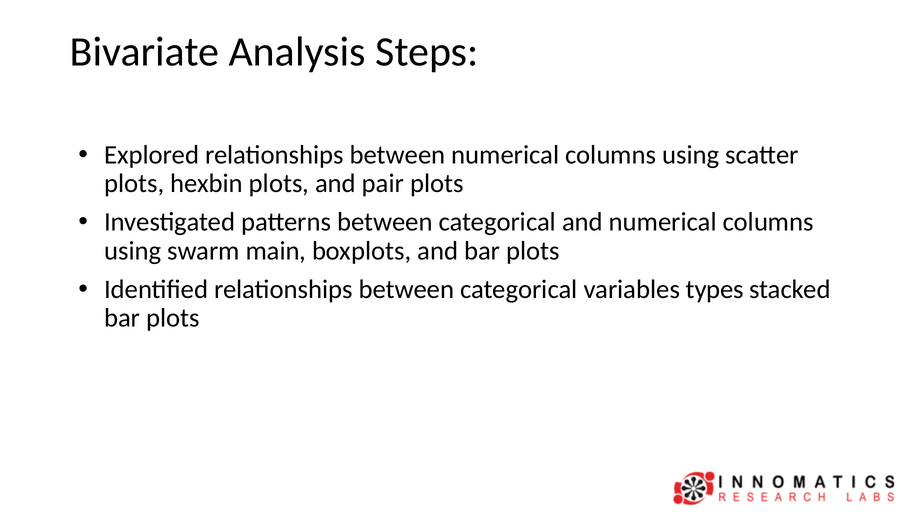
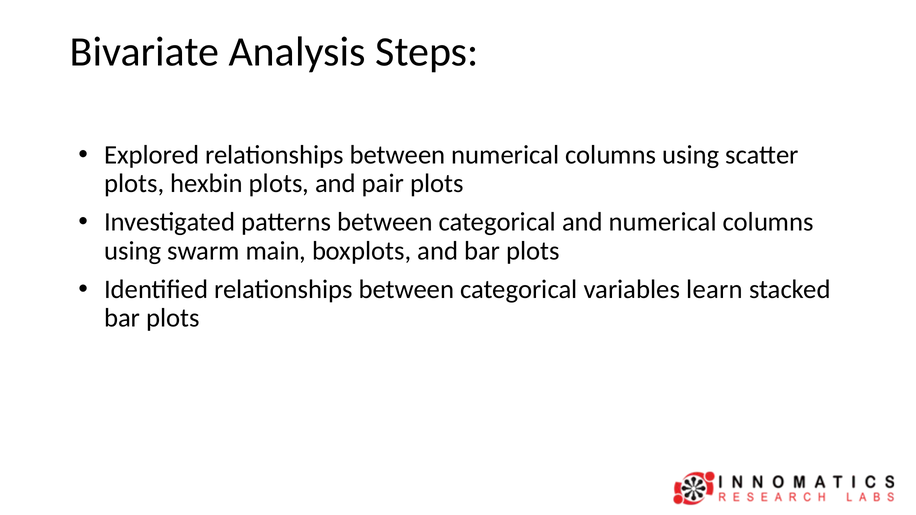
types: types -> learn (714, 289)
